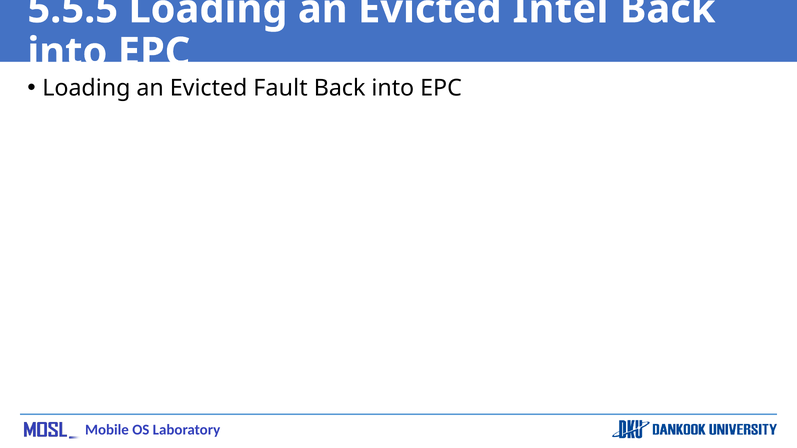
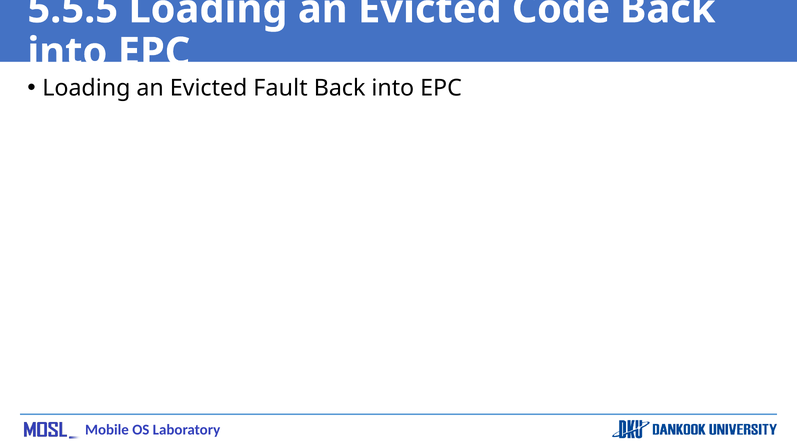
Intel: Intel -> Code (561, 9)
